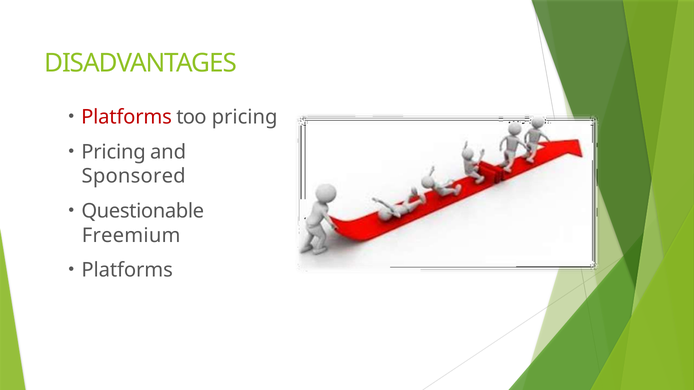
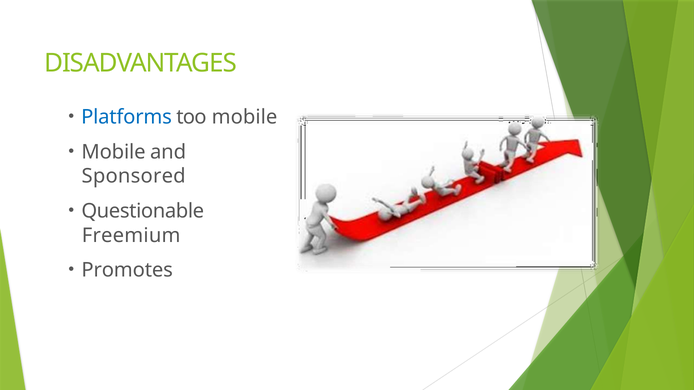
Platforms colour: red -> blue (126, 117)
too pricing: pricing -> mobile (245, 117)
Pricing: Pricing -> Mobile (114, 152)
Platforms: Platforms -> Promotes (127, 270)
